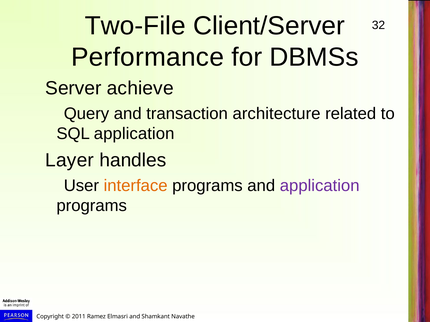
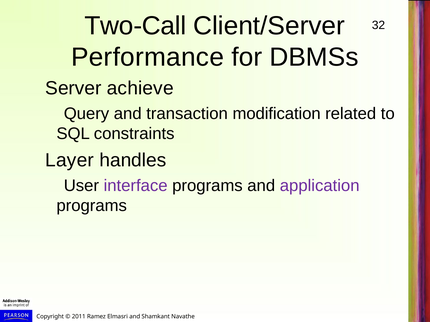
Two-File: Two-File -> Two-Call (135, 26)
architecture: architecture -> modification (277, 114)
SQL application: application -> constraints (134, 134)
interface colour: orange -> purple (136, 186)
